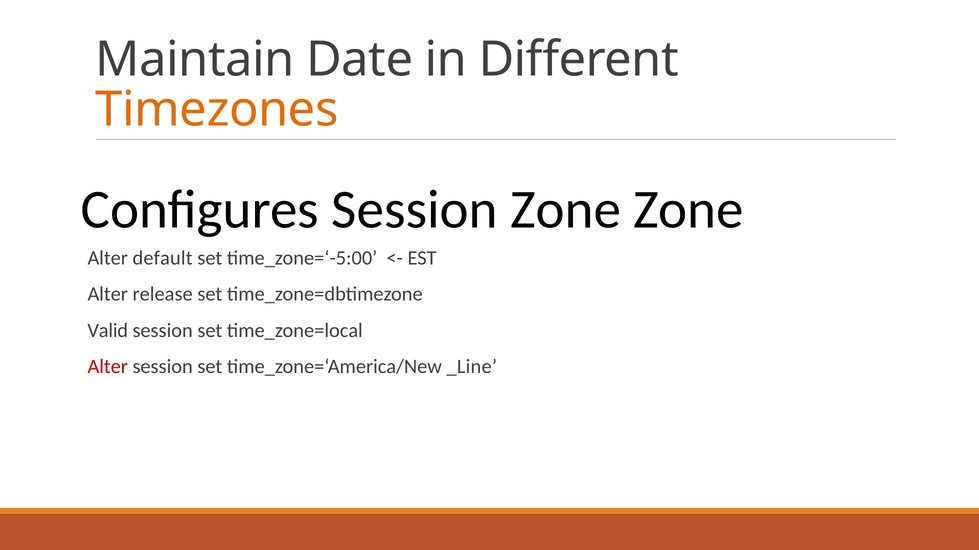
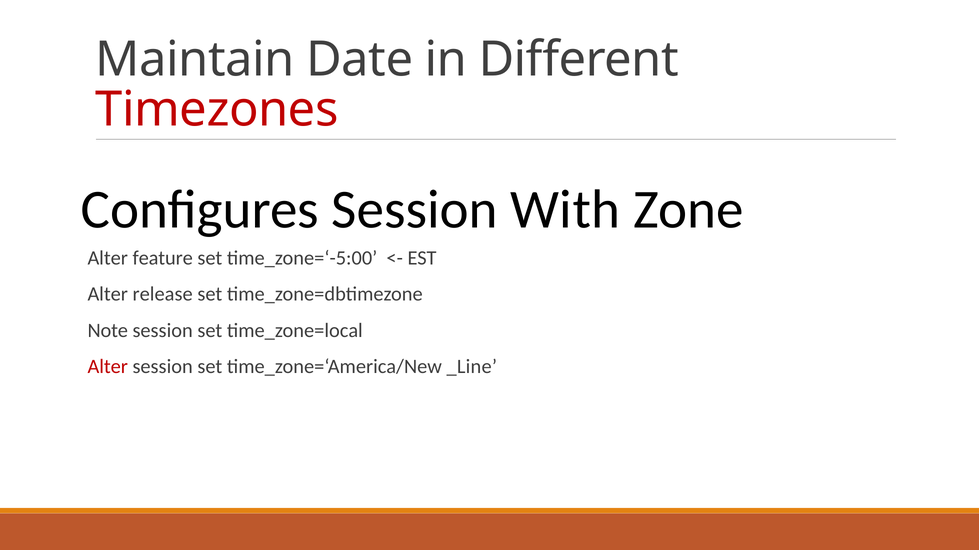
Timezones colour: orange -> red (217, 110)
Session Zone: Zone -> With (565, 210)
default: default -> feature (163, 258)
Valid: Valid -> Note (108, 331)
